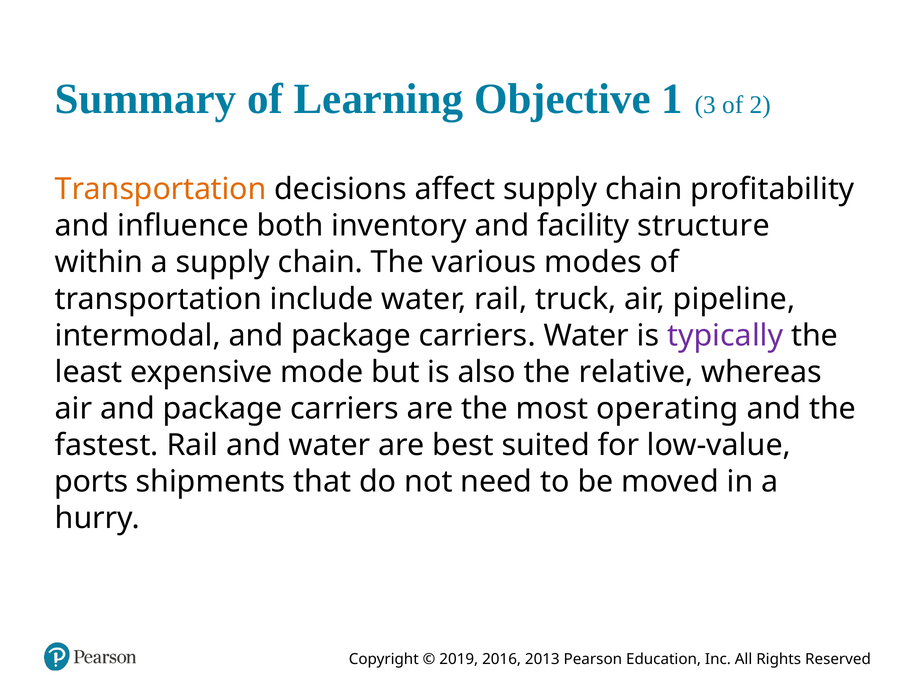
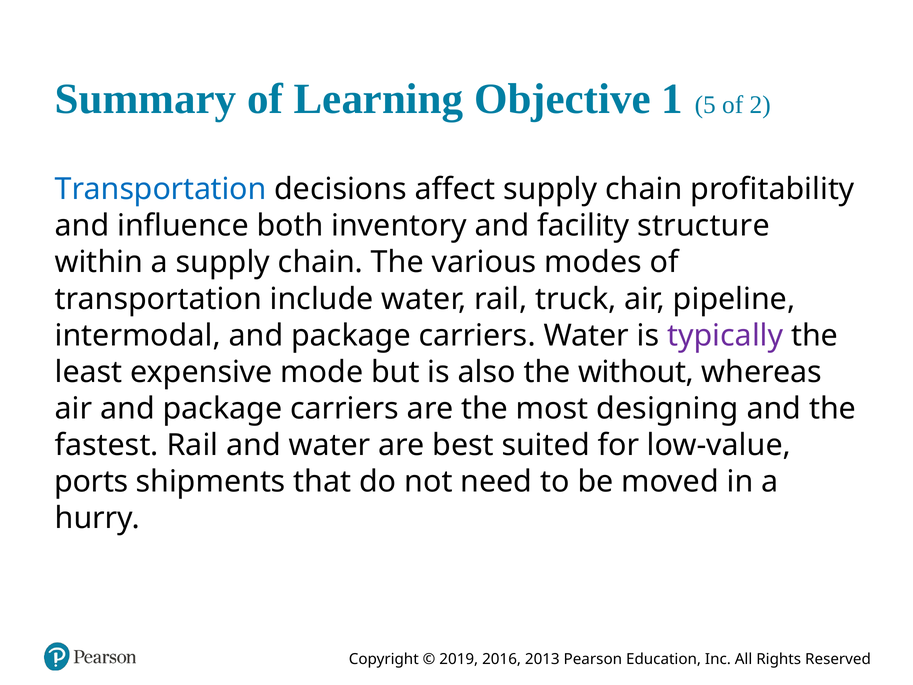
3: 3 -> 5 (705, 105)
Transportation colour: orange -> blue (161, 189)
relative: relative -> without (636, 372)
operating: operating -> designing (667, 408)
